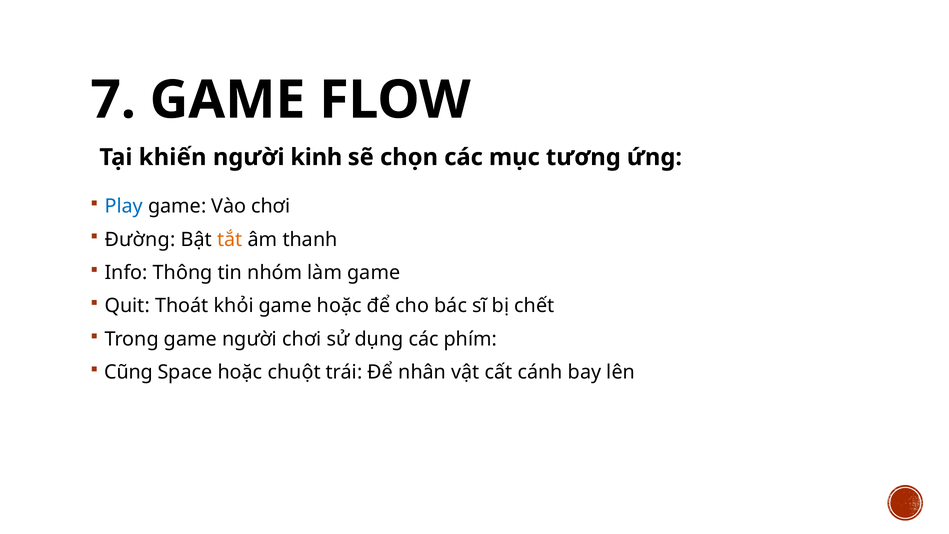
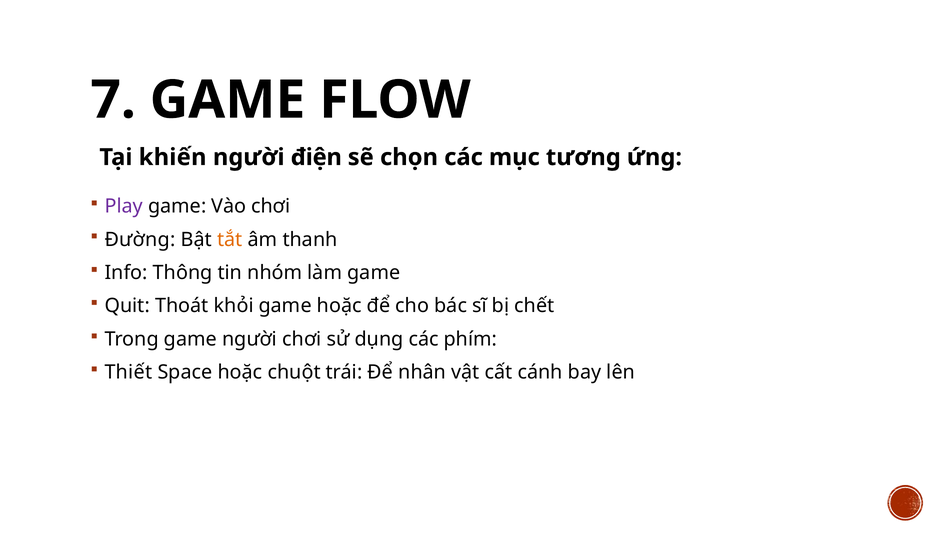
kinh: kinh -> điện (316, 157)
Play colour: blue -> purple (124, 206)
Cũng: Cũng -> Thiết (128, 372)
